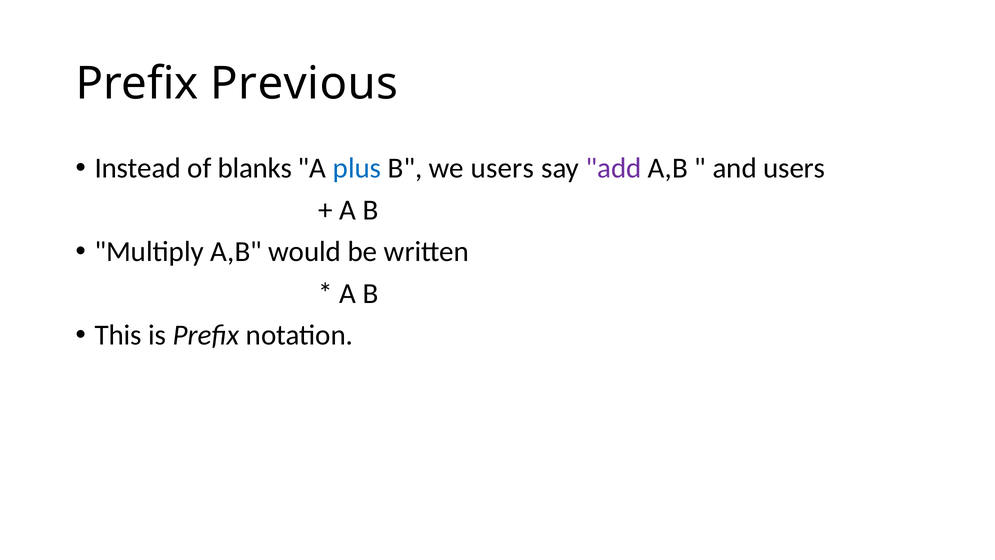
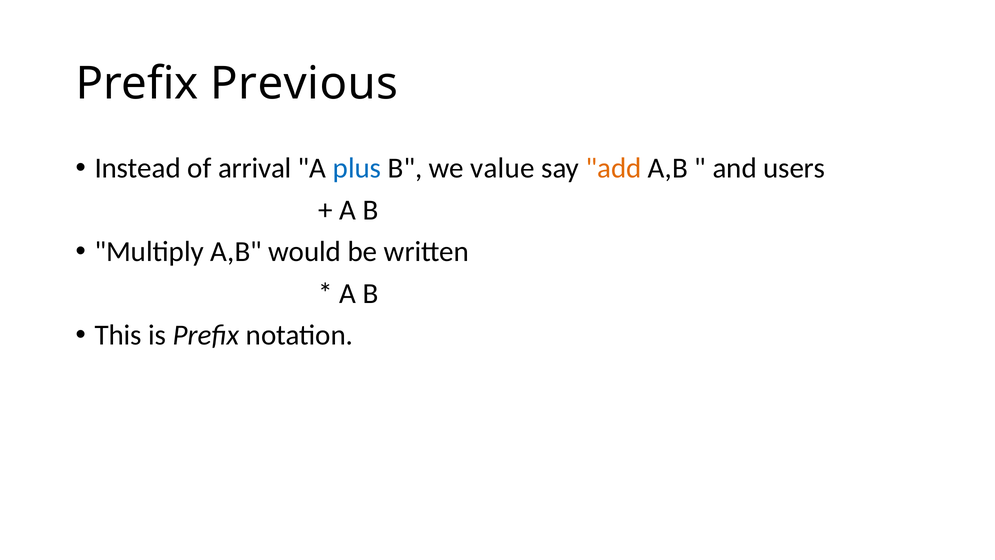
blanks: blanks -> arrival (255, 168)
we users: users -> value (502, 168)
add colour: purple -> orange (613, 168)
